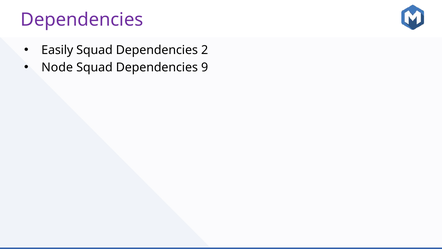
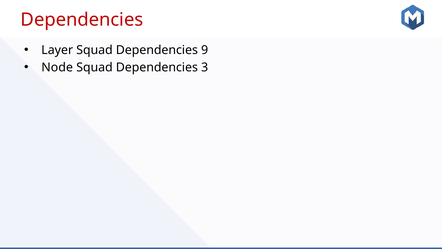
Dependencies colour: purple -> red (82, 20)
Easily: Easily -> Layer (57, 50)
2: 2 -> 9 (205, 50)
9: 9 -> 3 (205, 67)
